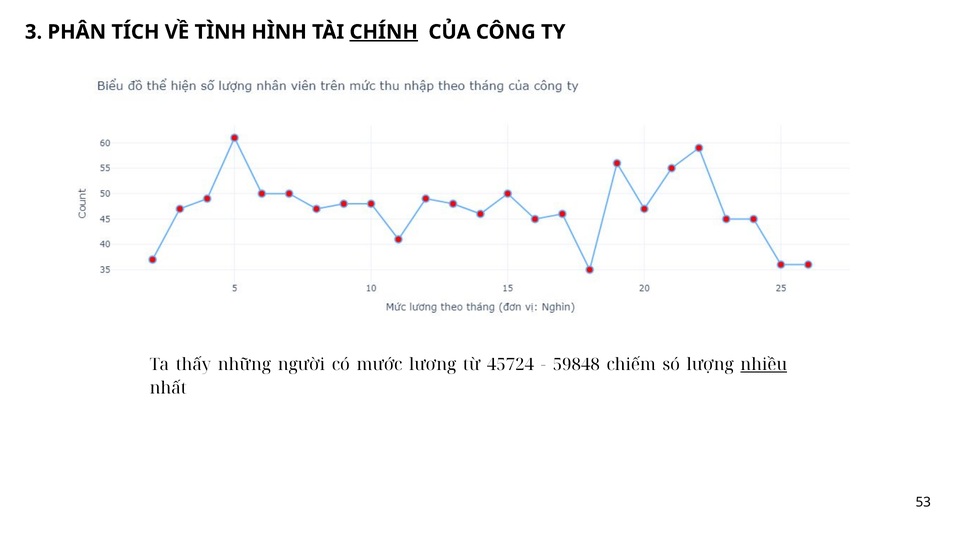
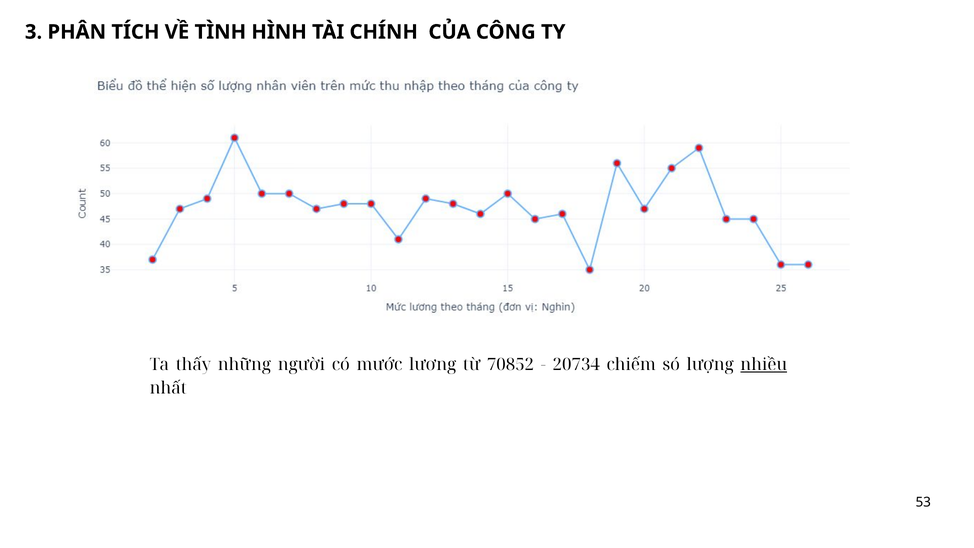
CHÍNH underline: present -> none (384, 32)
45724: 45724 -> 70852 (511, 364)
59848: 59848 -> 20734 (576, 364)
